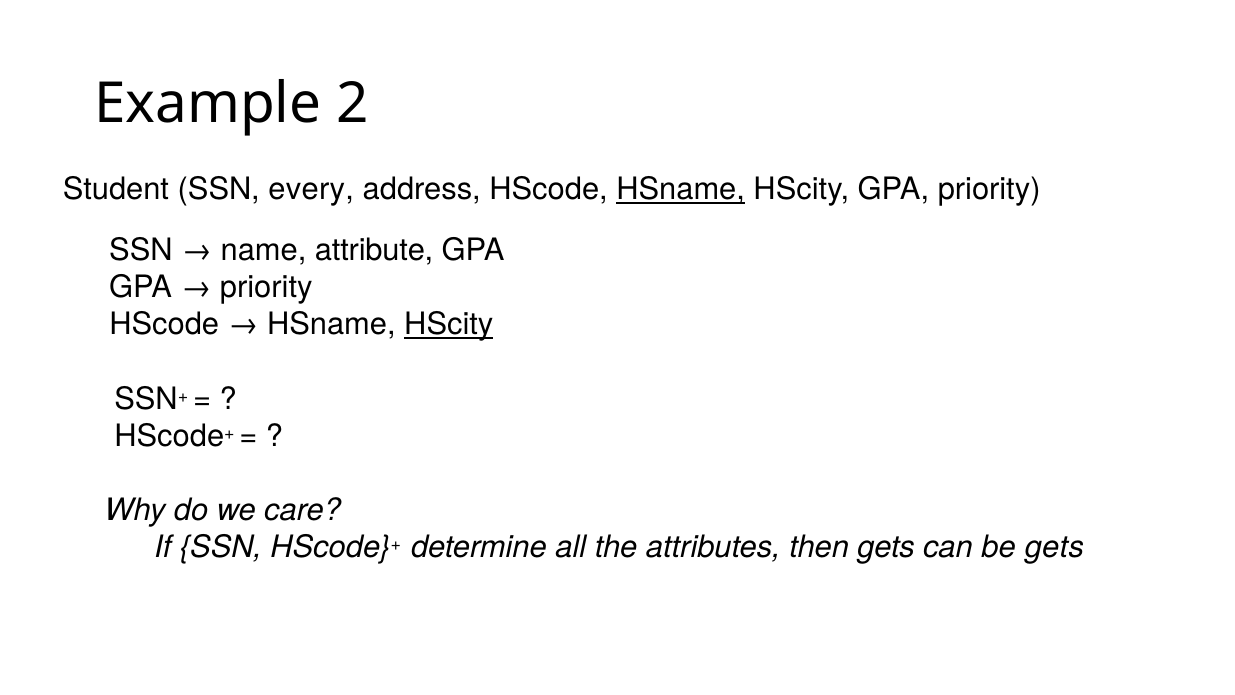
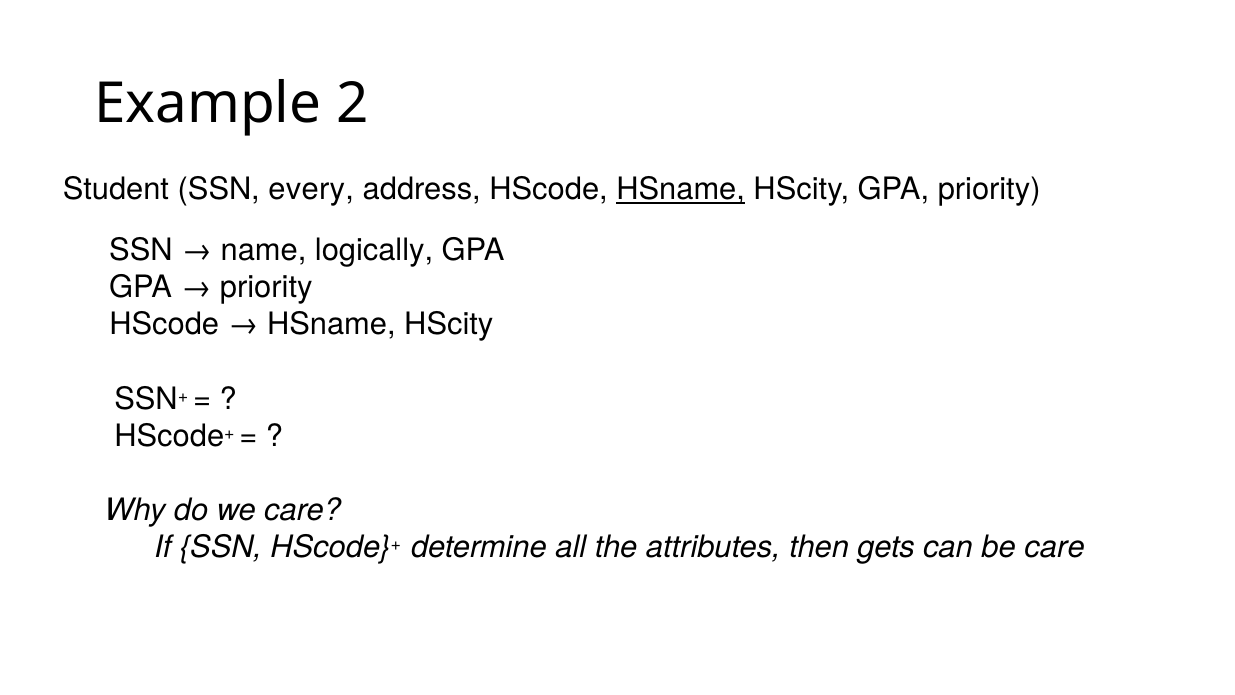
attribute: attribute -> logically (374, 250)
HScity underline: present -> none (449, 324)
be gets: gets -> care (1055, 547)
